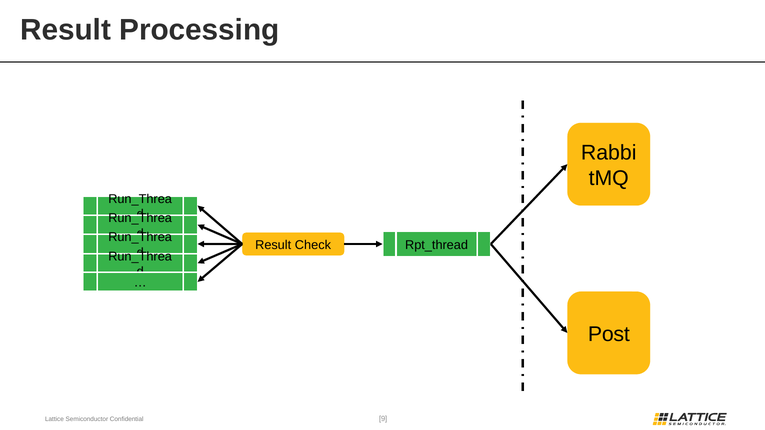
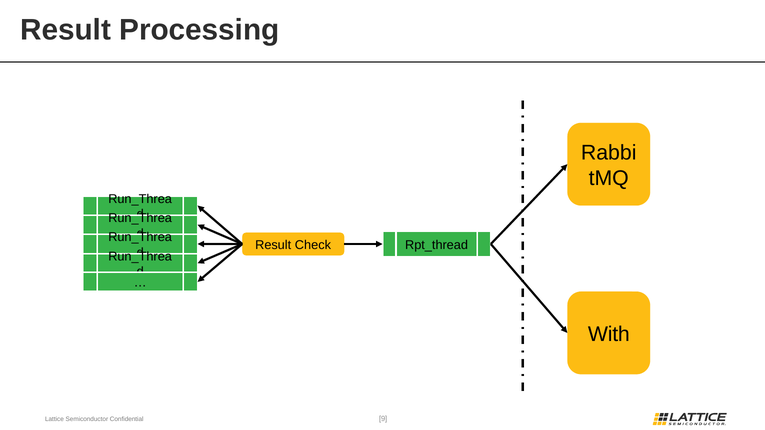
Post: Post -> With (609, 335)
